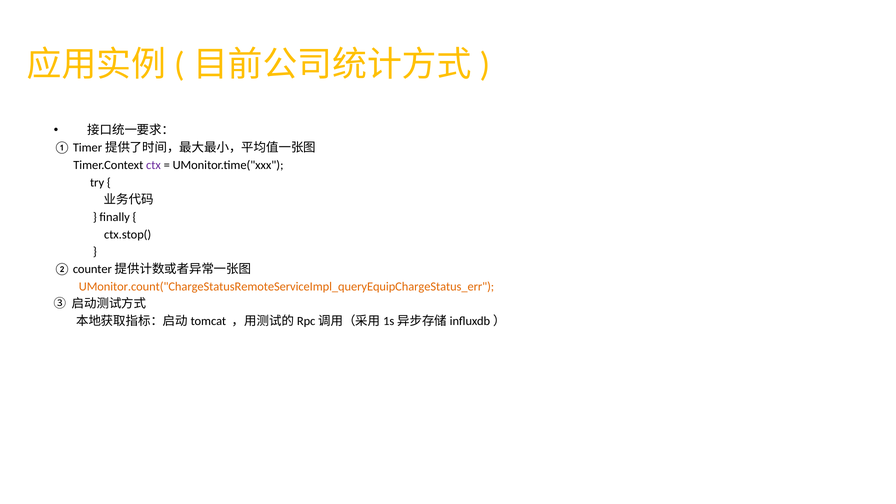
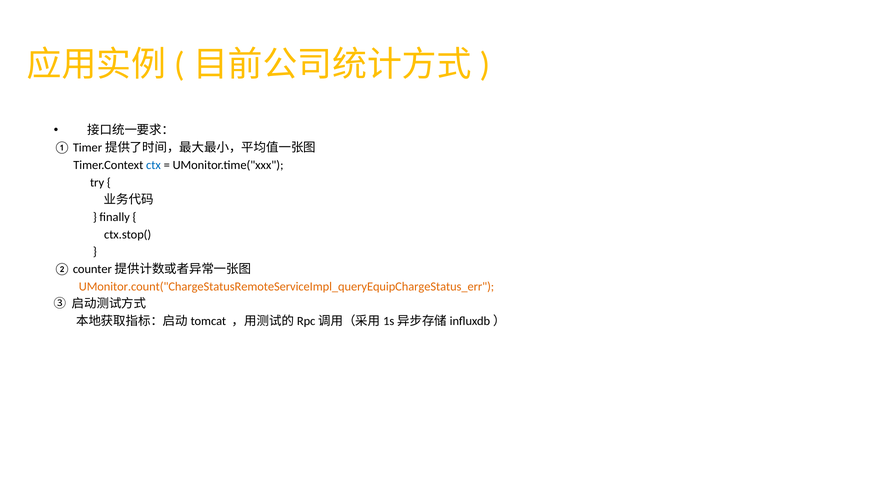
ctx colour: purple -> blue (153, 165)
